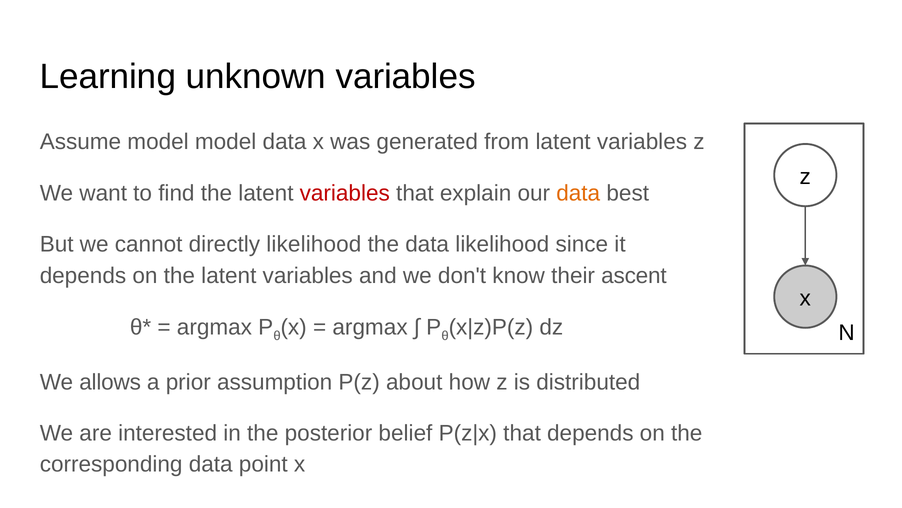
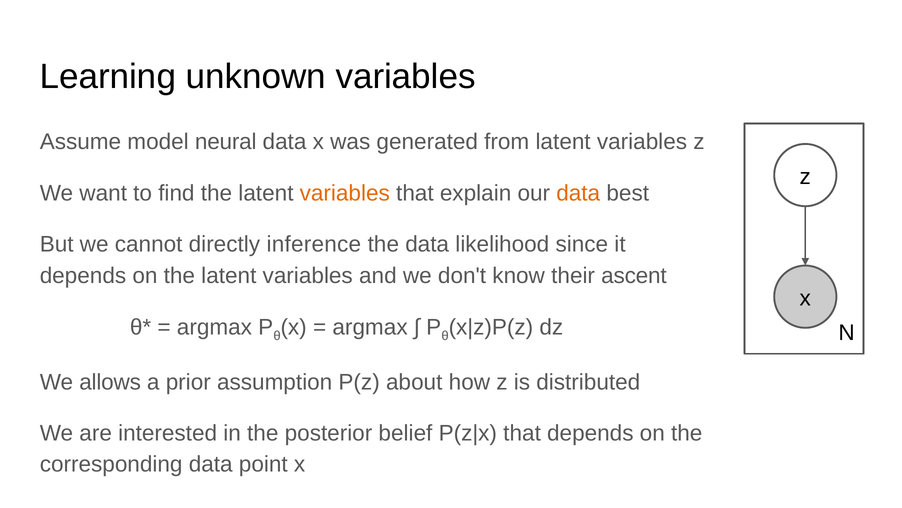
model model: model -> neural (226, 142)
variables colour: red -> orange (345, 193)
directly likelihood: likelihood -> inference (314, 244)
